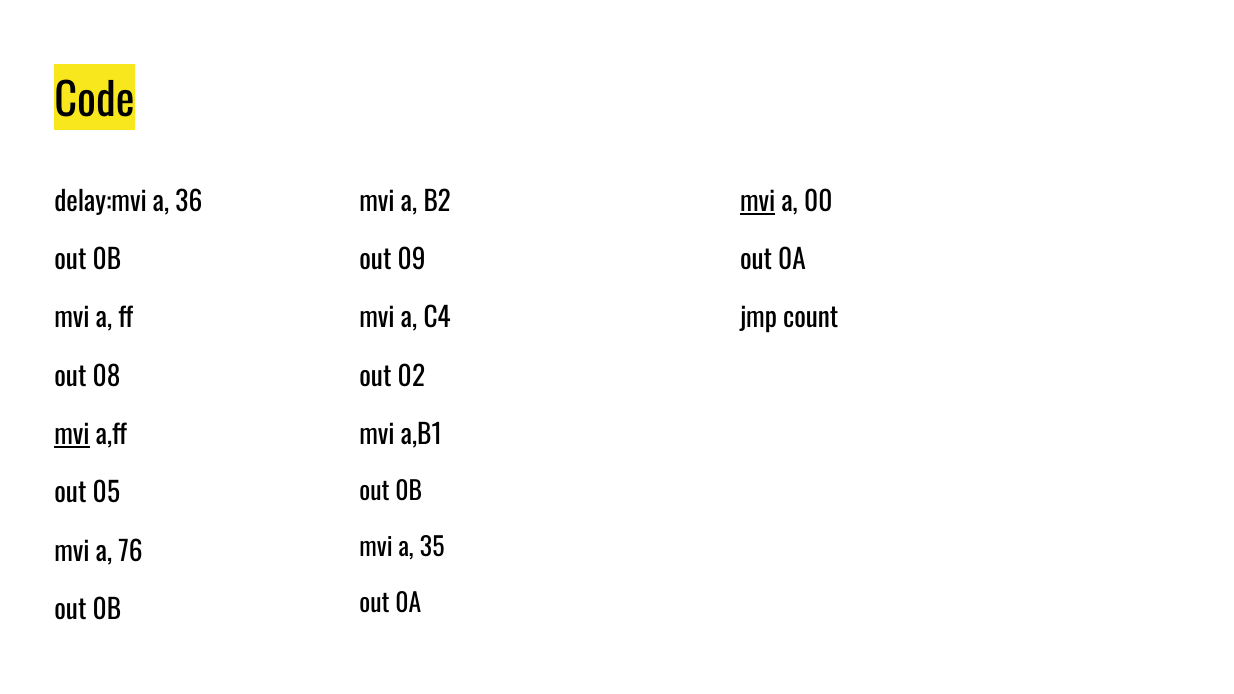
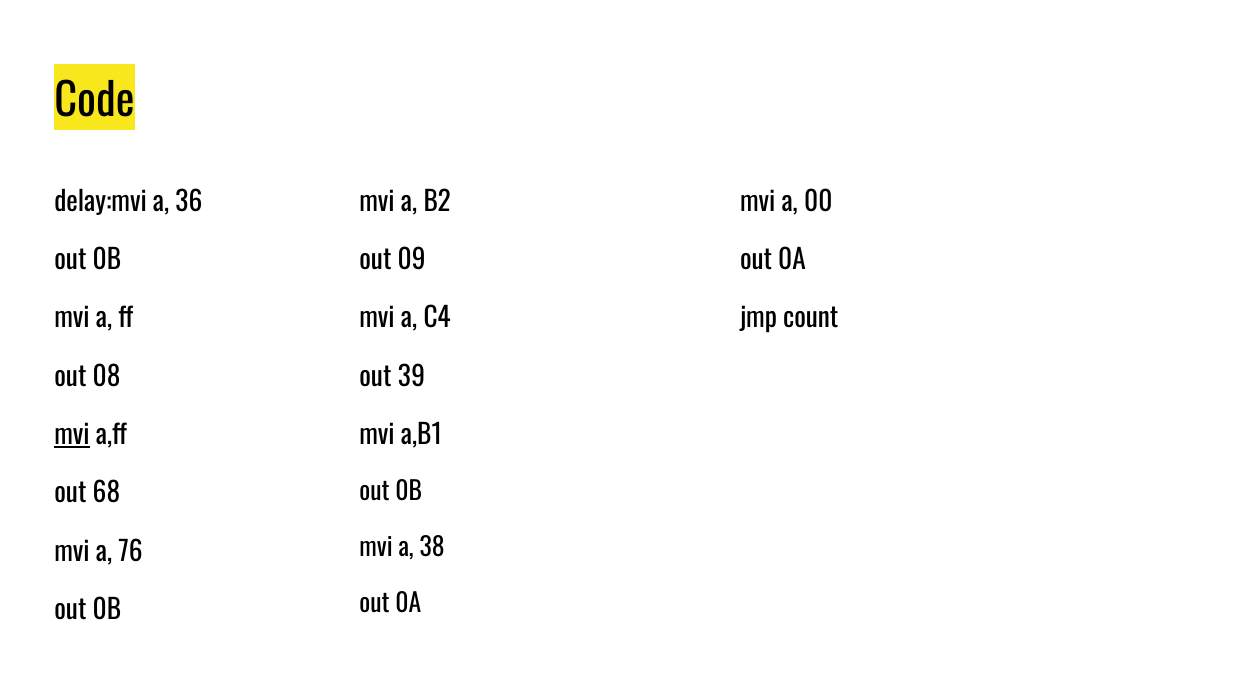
mvi underline: present -> none (758, 202)
02: 02 -> 39 (411, 377)
05: 05 -> 68 (106, 494)
35: 35 -> 38 (432, 548)
